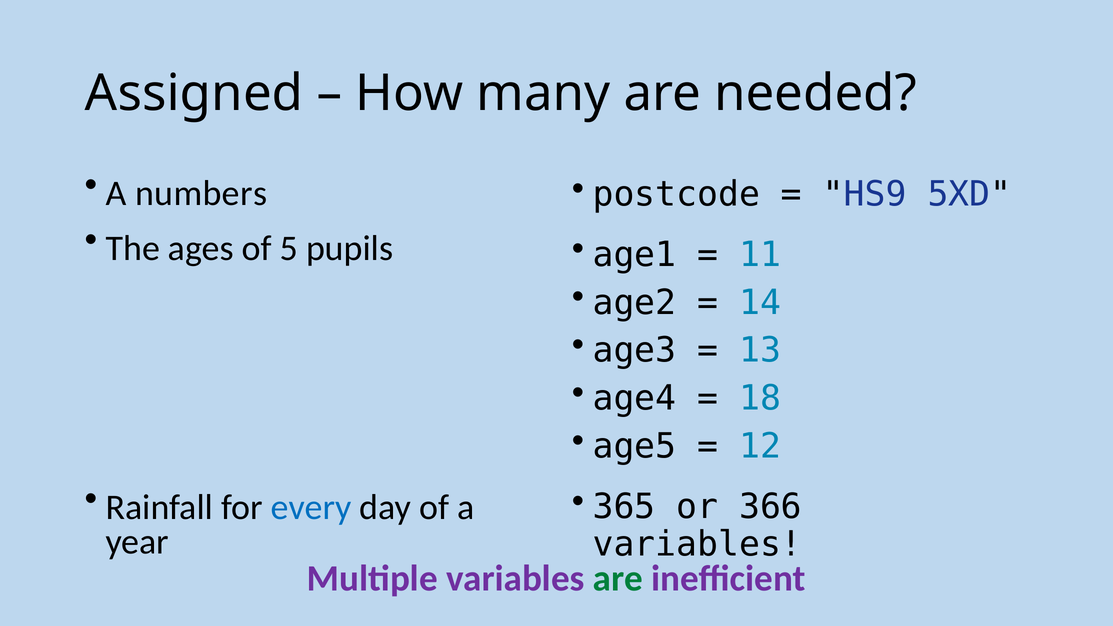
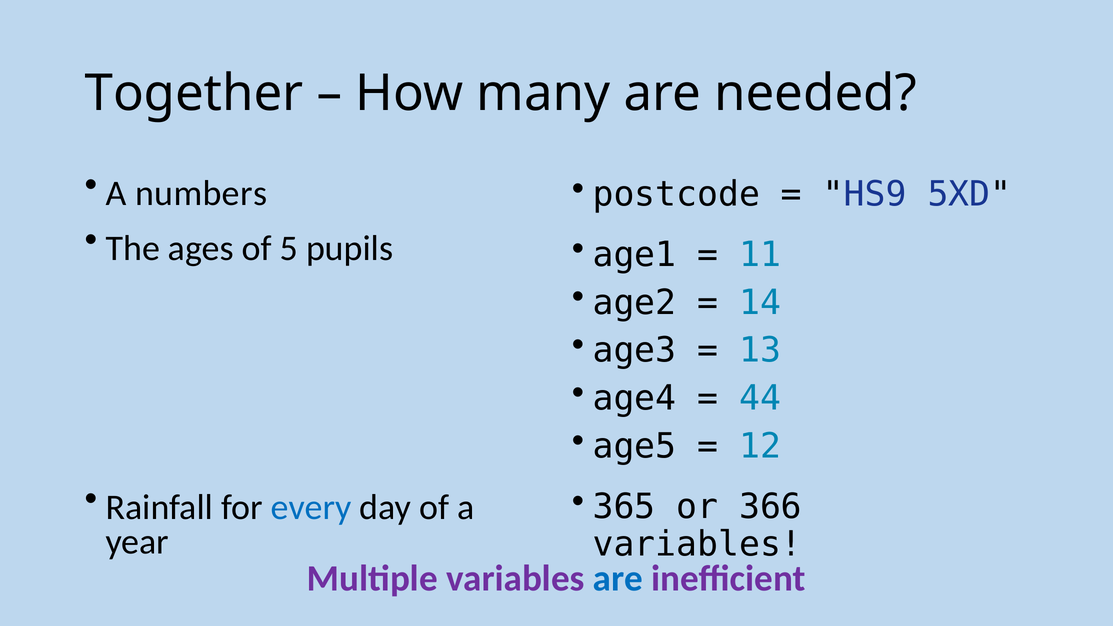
Assigned: Assigned -> Together (194, 93)
18: 18 -> 44 (760, 399)
are colour: green -> blue (618, 578)
